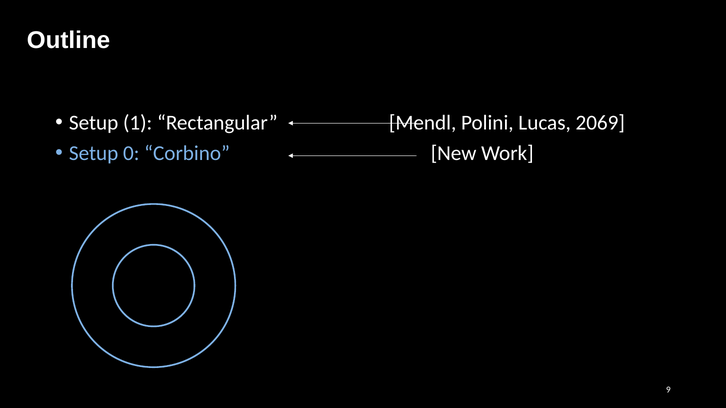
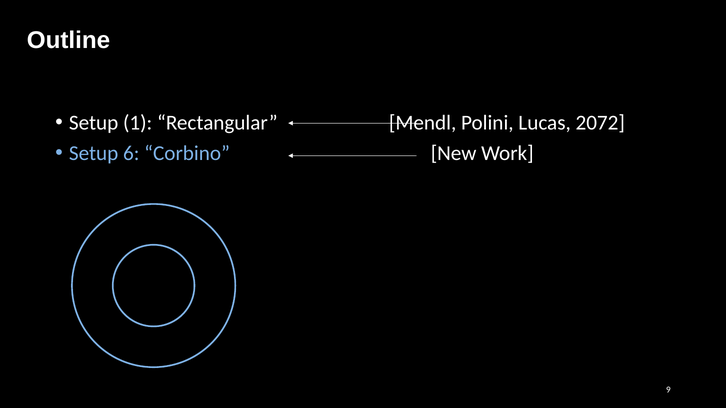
2069: 2069 -> 2072 (600, 123)
0: 0 -> 6 (131, 153)
